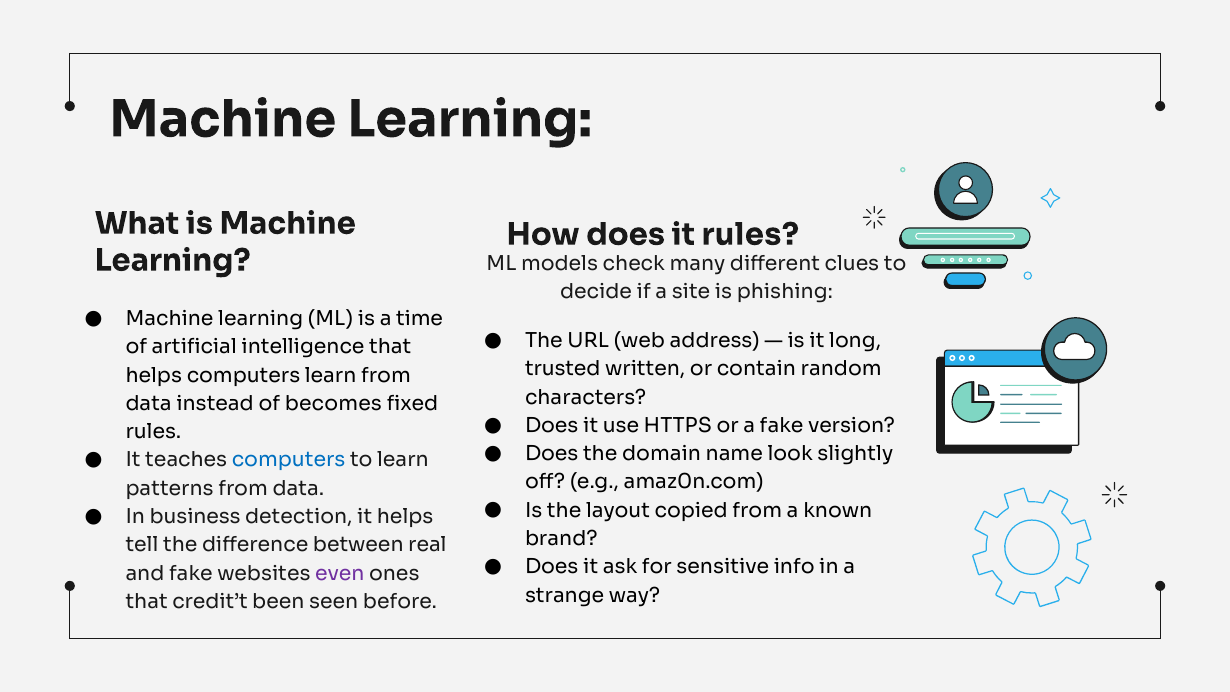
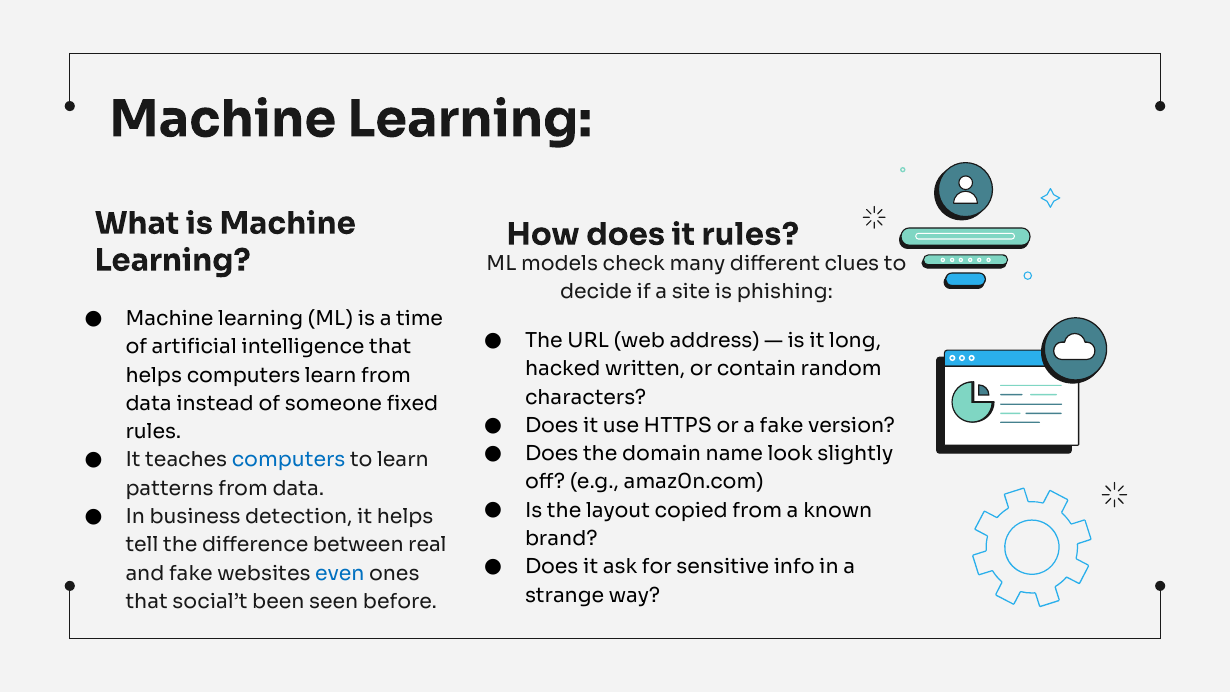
trusted: trusted -> hacked (563, 369)
becomes: becomes -> someone (333, 404)
even colour: purple -> blue (340, 573)
credit’t: credit’t -> social’t (210, 602)
